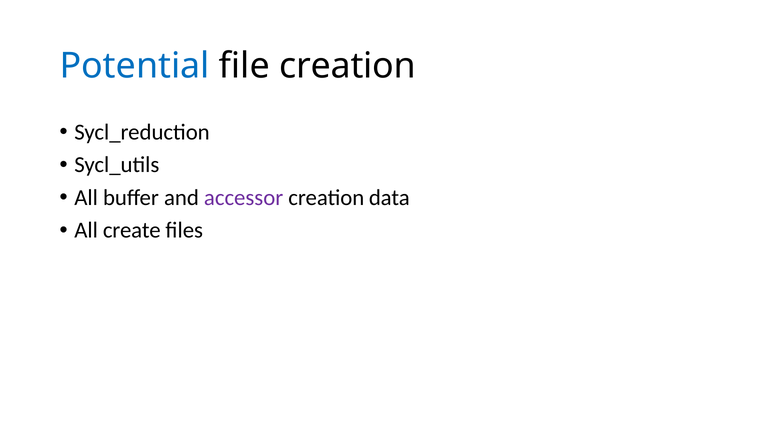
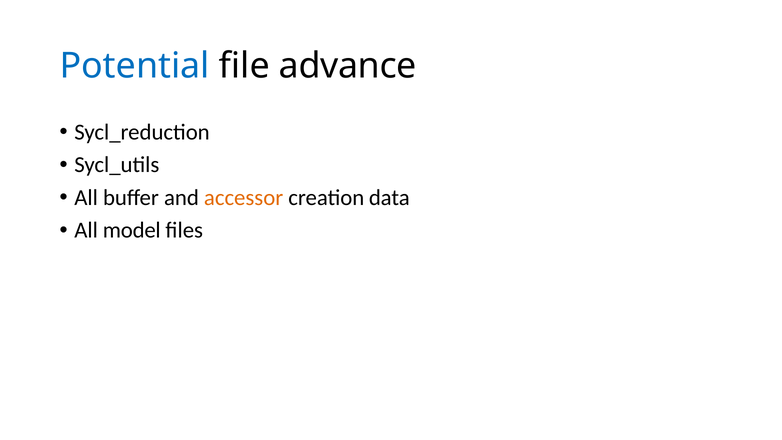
file creation: creation -> advance (348, 66)
accessor colour: purple -> orange (244, 198)
create: create -> model (132, 230)
